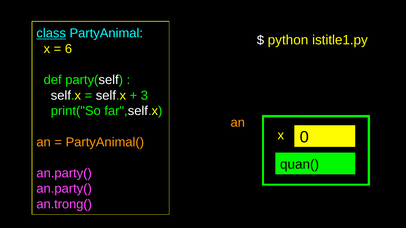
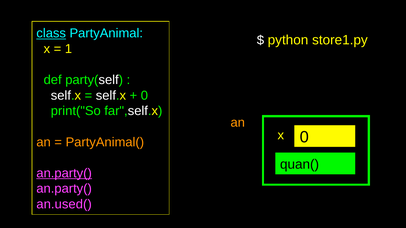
istitle1.py: istitle1.py -> store1.py (340, 40)
6: 6 -> 1 (68, 49)
3: 3 -> 0 (144, 96)
an.party( underline: none -> present (64, 173)
an.trong(: an.trong( -> an.used( (64, 205)
